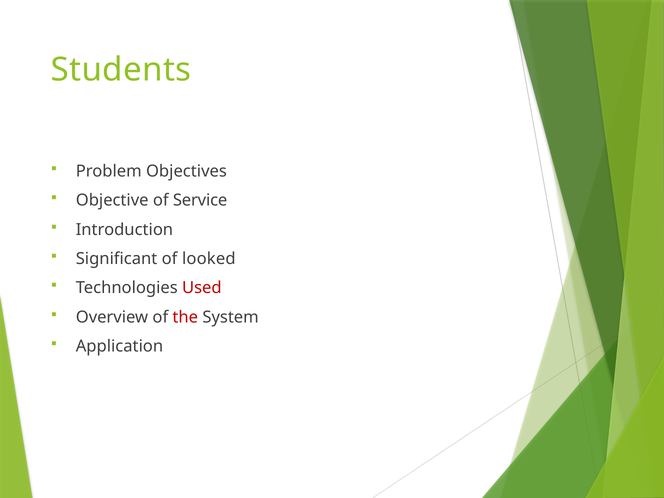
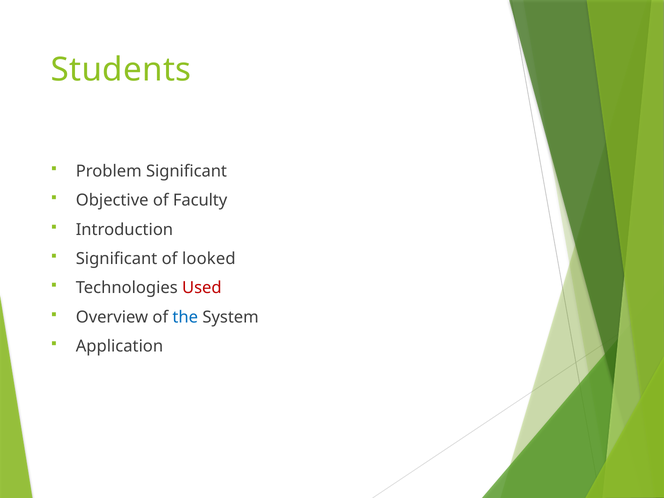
Problem Objectives: Objectives -> Significant (186, 171)
Service: Service -> Faculty (200, 200)
the colour: red -> blue (185, 317)
